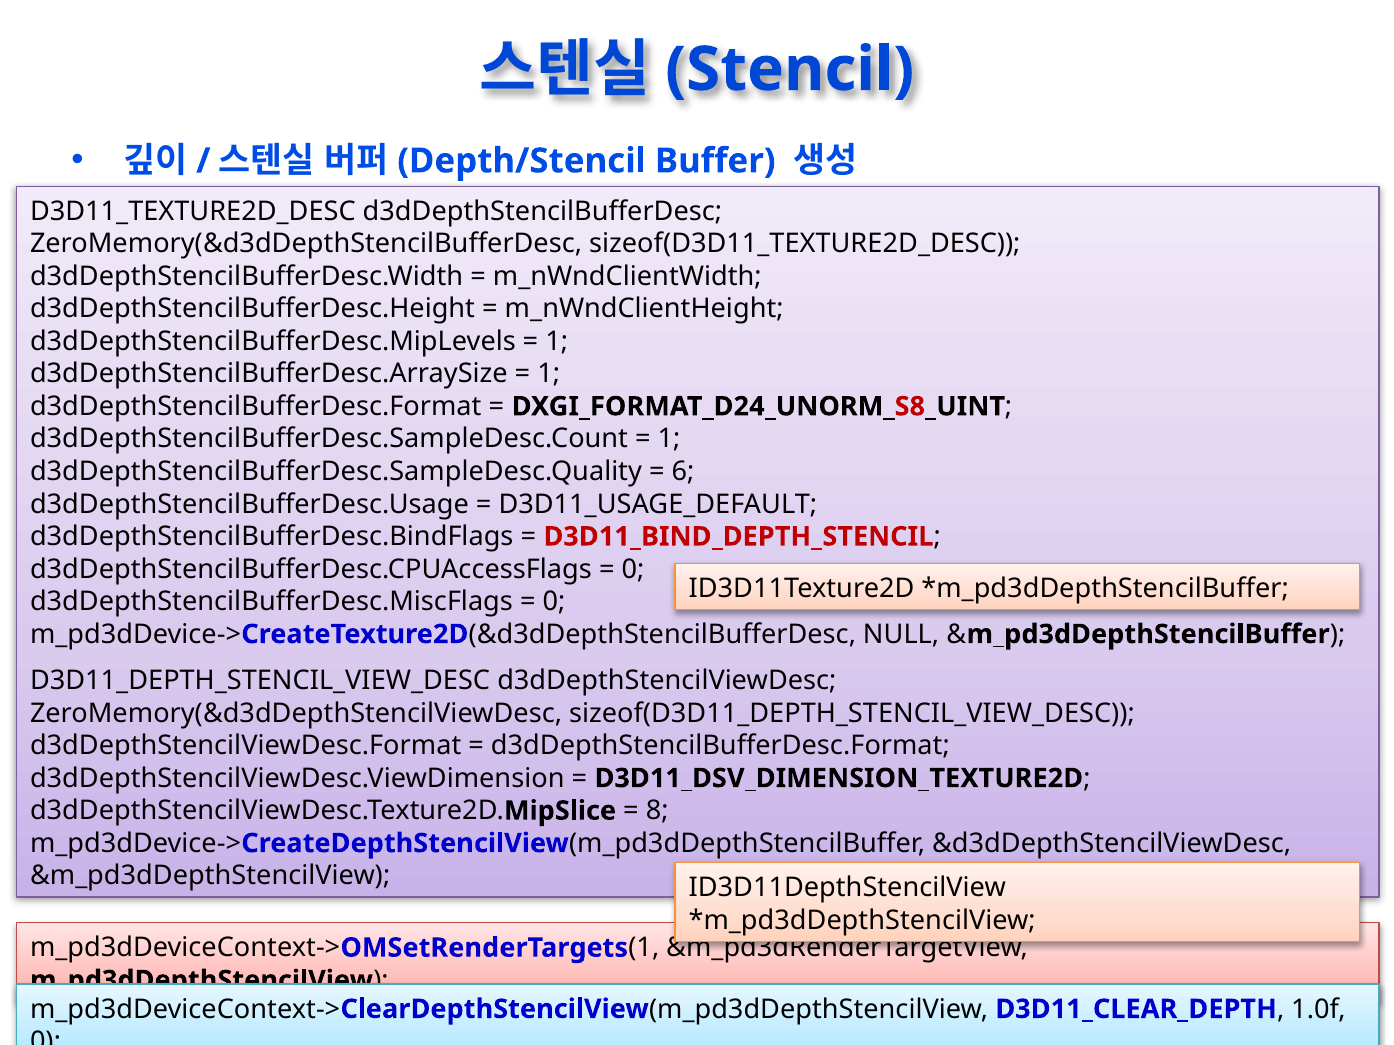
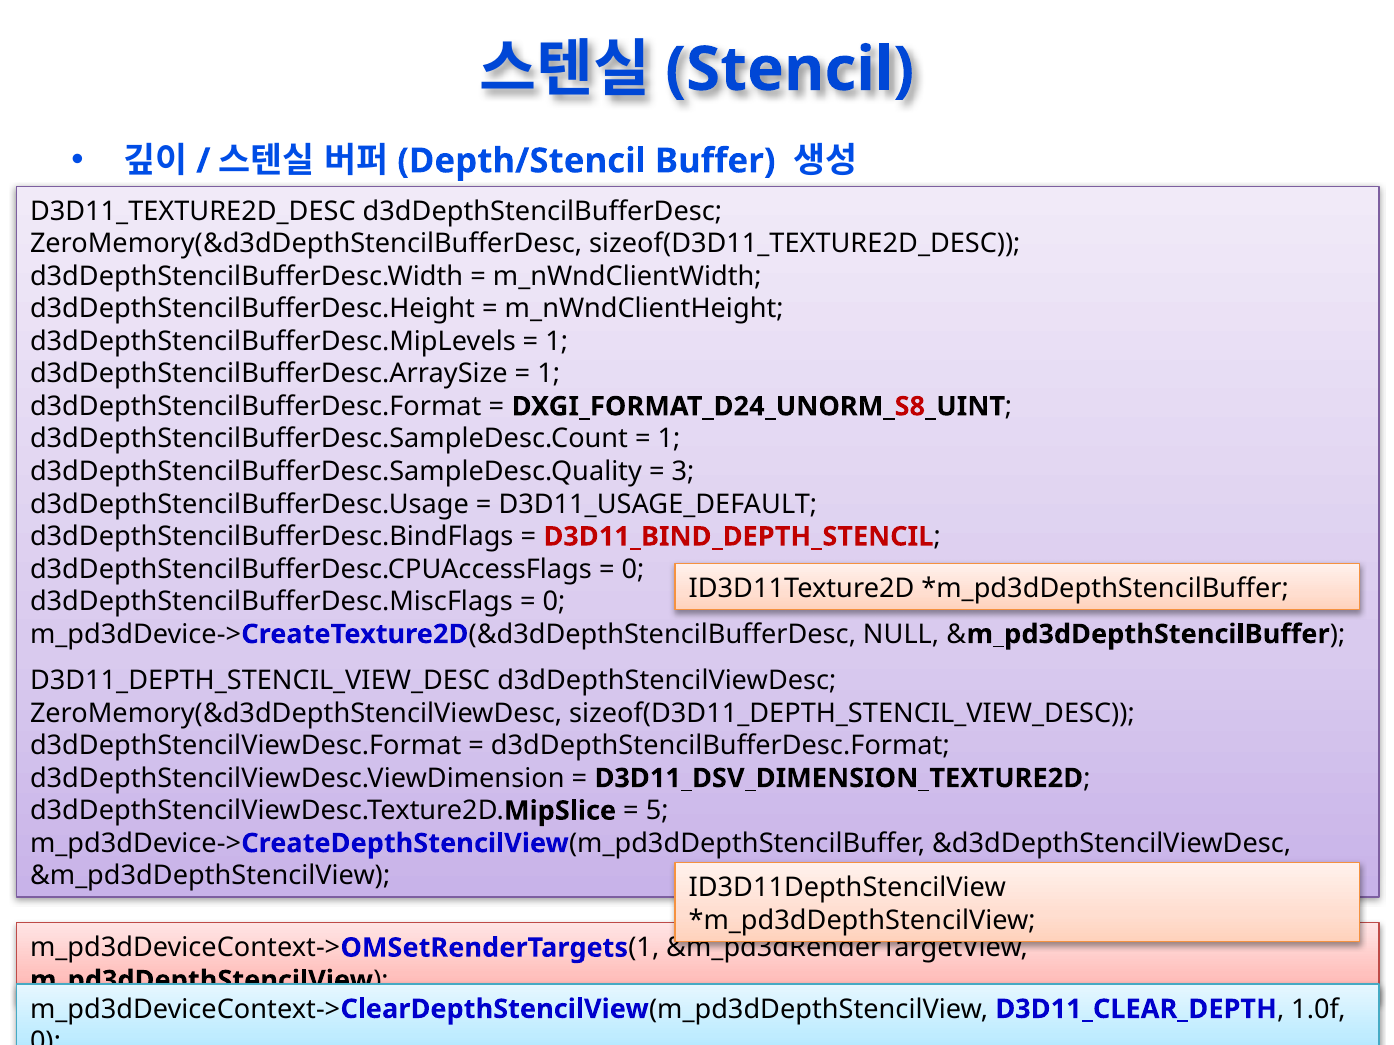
6: 6 -> 3 (683, 472)
8: 8 -> 5 (657, 811)
